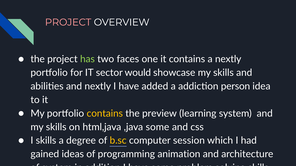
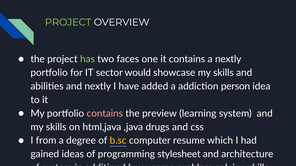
PROJECT colour: pink -> light green (68, 22)
contains colour: yellow -> pink (105, 114)
,java some: some -> drugs (158, 127)
I skills: skills -> from (46, 141)
session: session -> resume (189, 141)
animation: animation -> stylesheet (179, 155)
